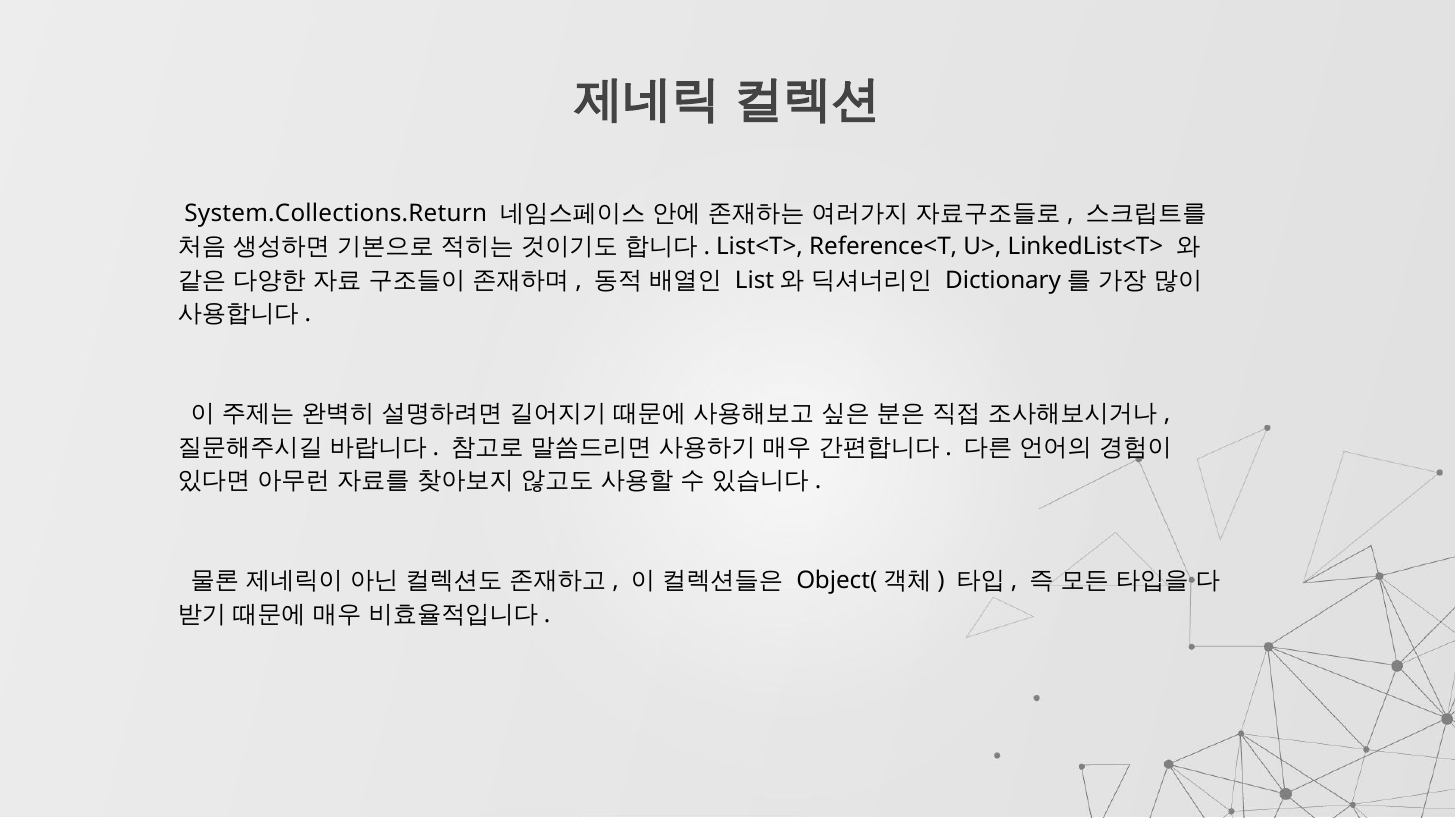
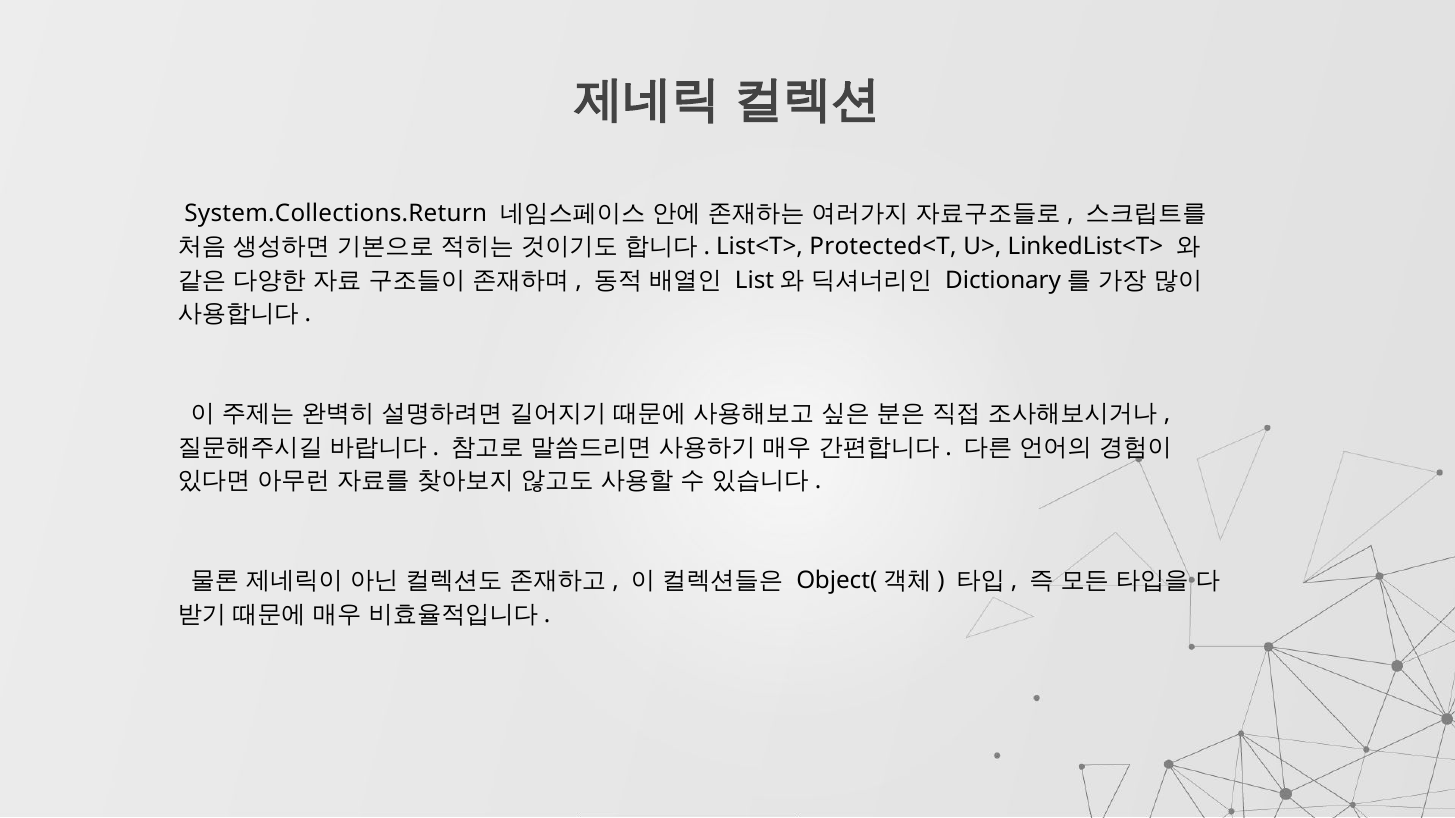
Reference<T: Reference<T -> Protected<T (883, 247)
